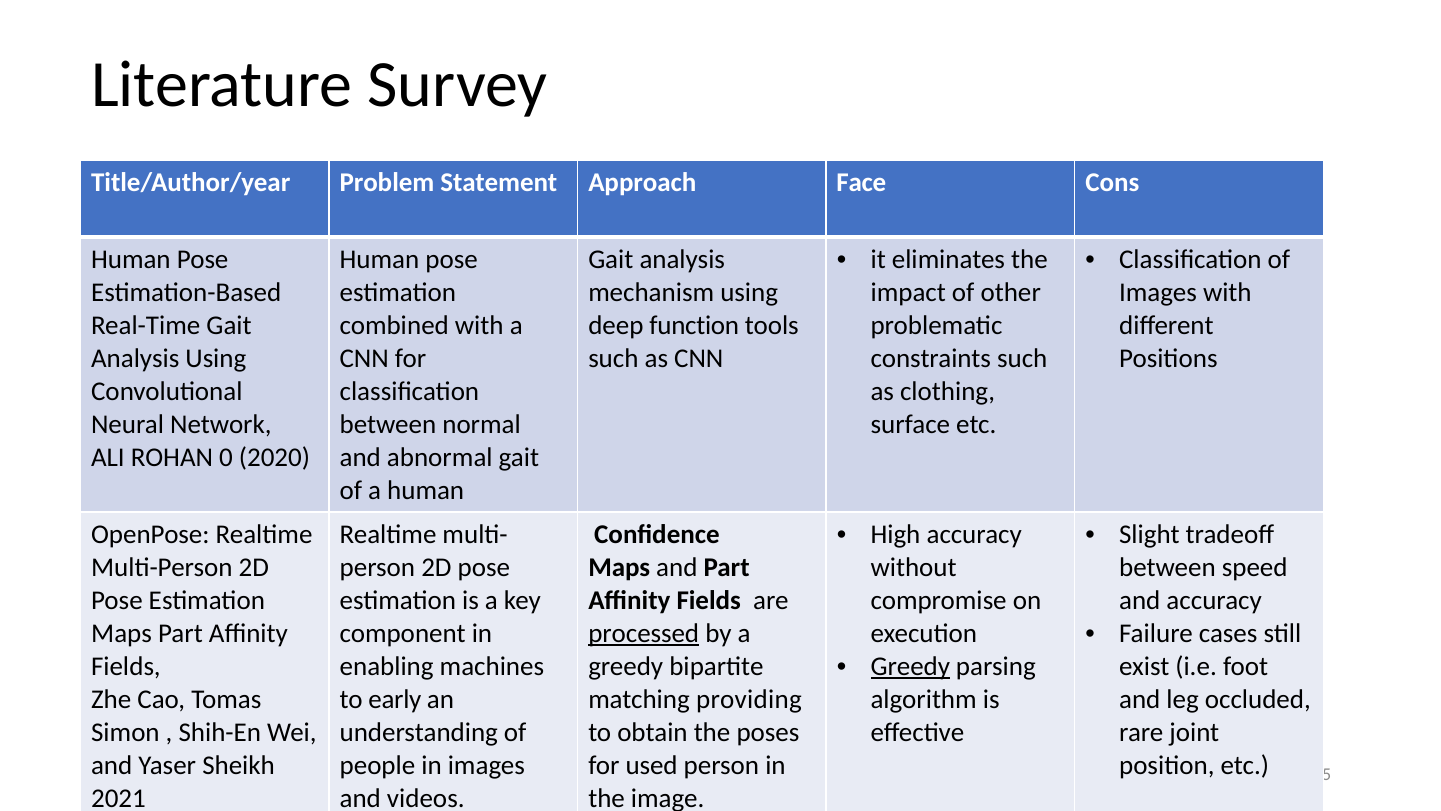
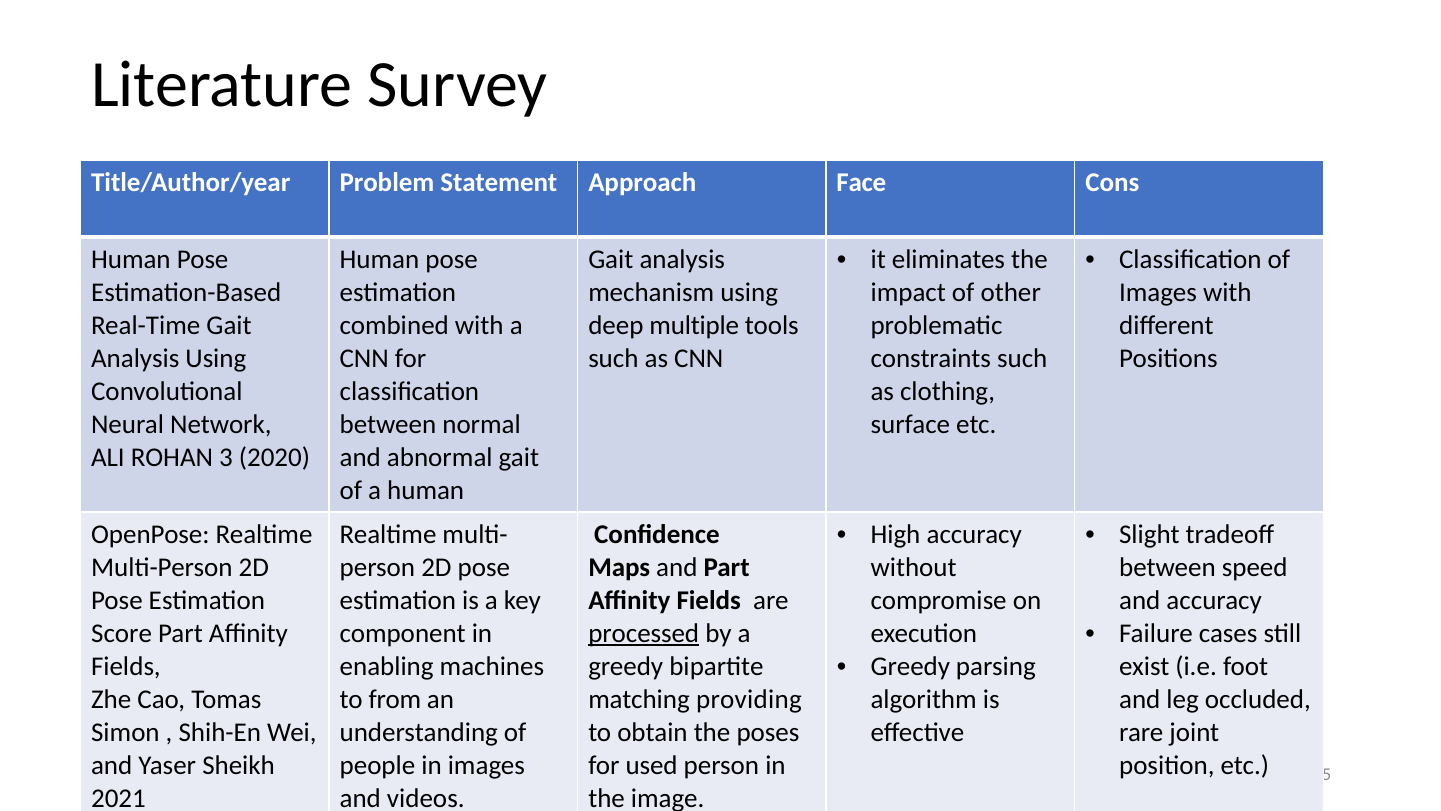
function: function -> multiple (694, 325)
0: 0 -> 3 (226, 457)
Maps: Maps -> Score (122, 633)
Greedy underline: present -> none (910, 666)
early: early -> from (395, 699)
